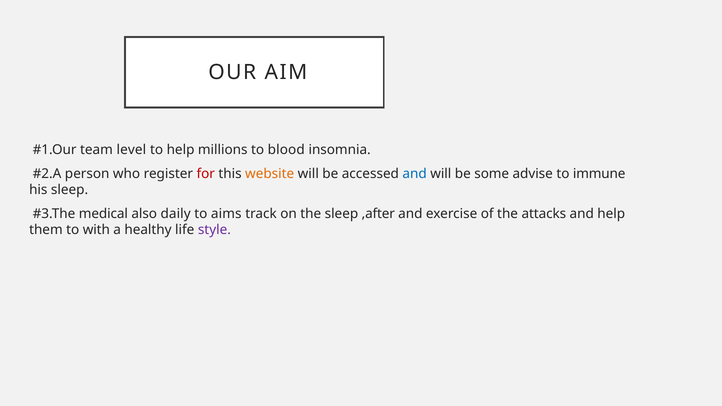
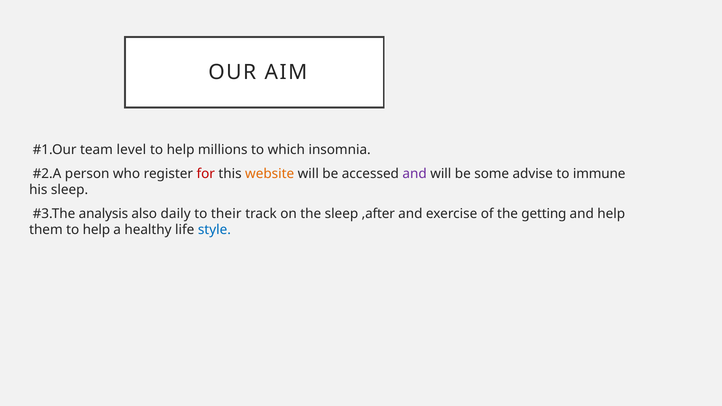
blood: blood -> which (286, 150)
and colour: blue -> purple (415, 174)
medical: medical -> analysis (103, 214)
aims: aims -> their (226, 214)
attacks: attacks -> getting (544, 214)
them to with: with -> help (96, 230)
style colour: purple -> blue (214, 230)
